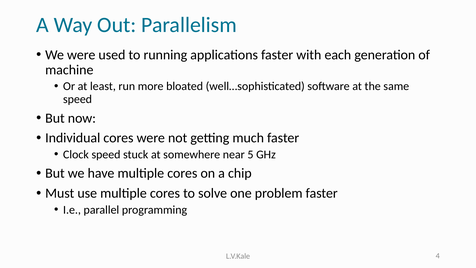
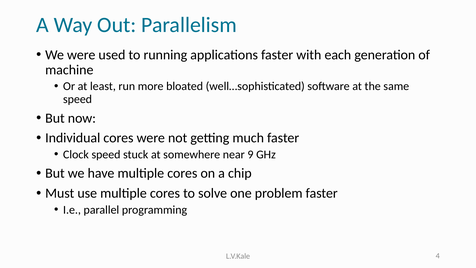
5: 5 -> 9 (251, 154)
